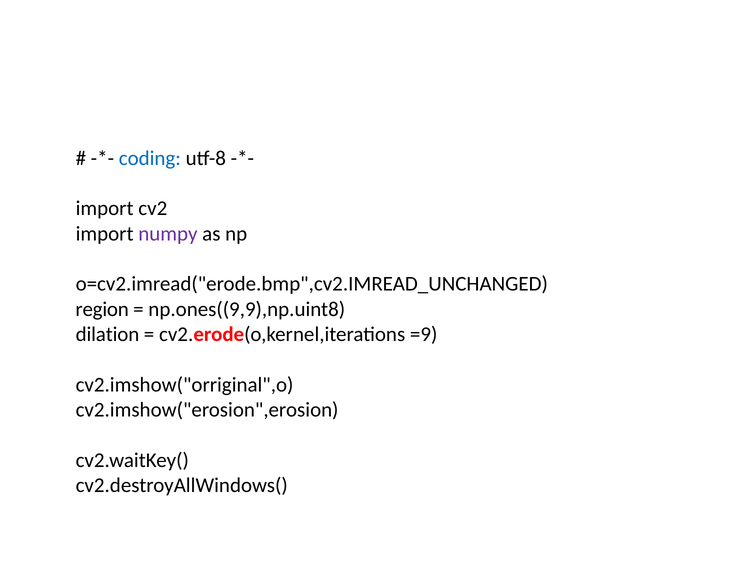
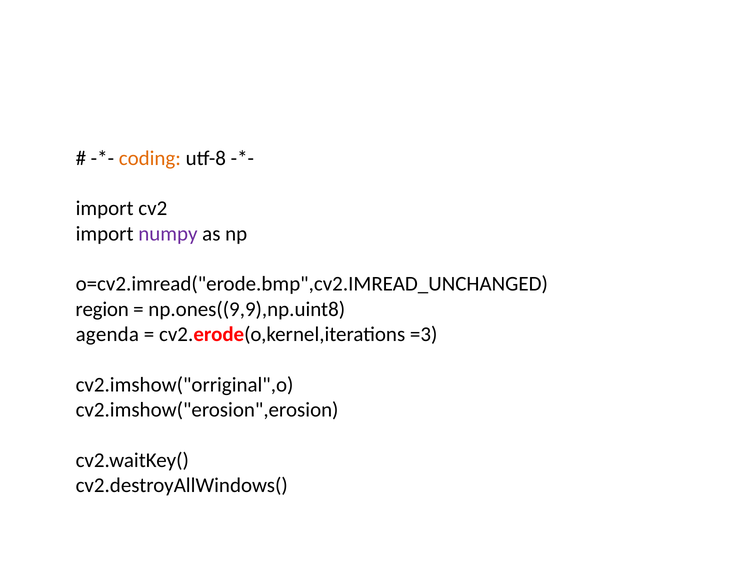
coding colour: blue -> orange (150, 158)
dilation: dilation -> agenda (107, 334)
=9: =9 -> =3 (424, 334)
